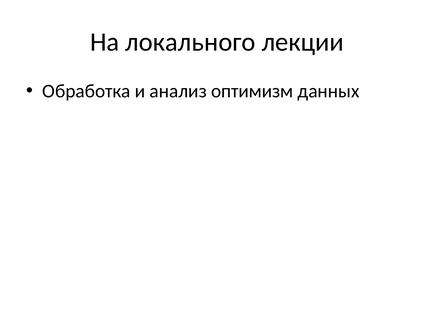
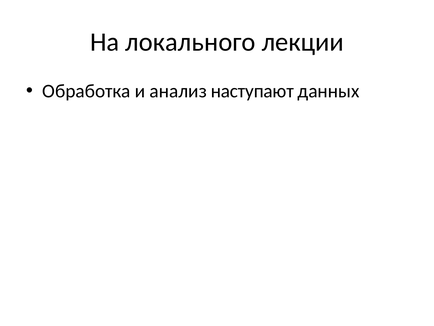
оптимизм: оптимизм -> наступают (252, 91)
